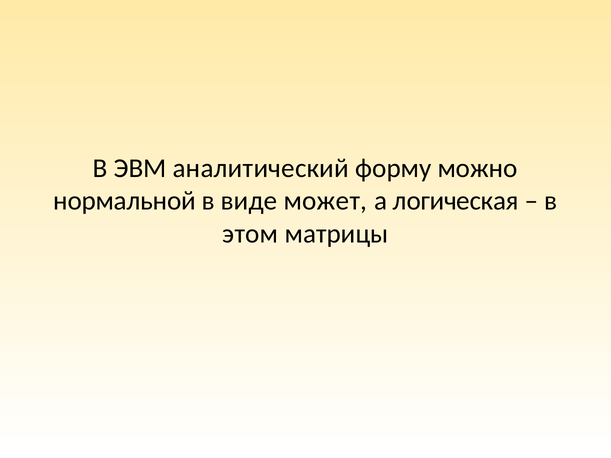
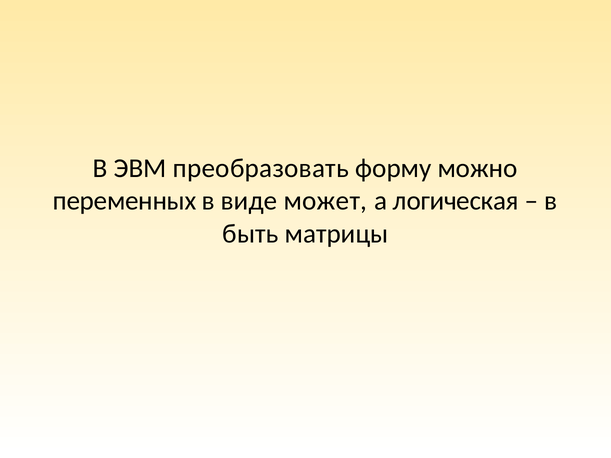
аналитический: аналитический -> преобразовать (261, 169)
нормальной: нормальной -> переменных (125, 201)
этом: этом -> быть (250, 234)
